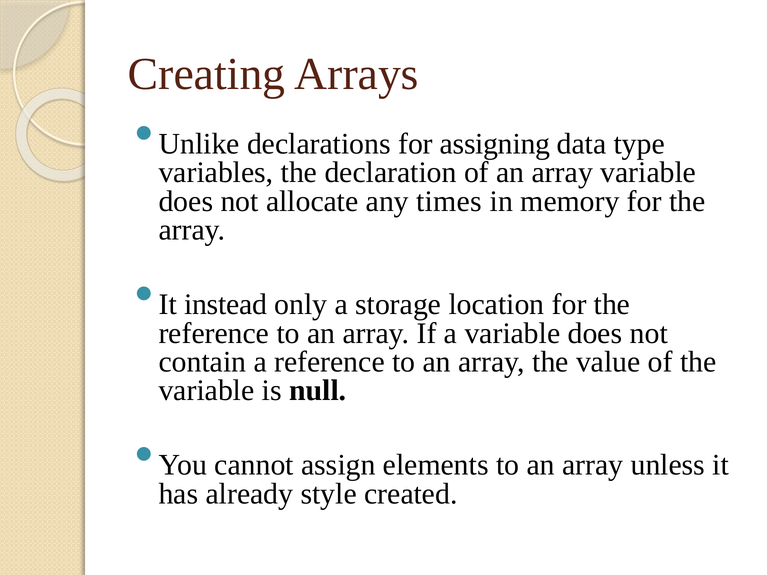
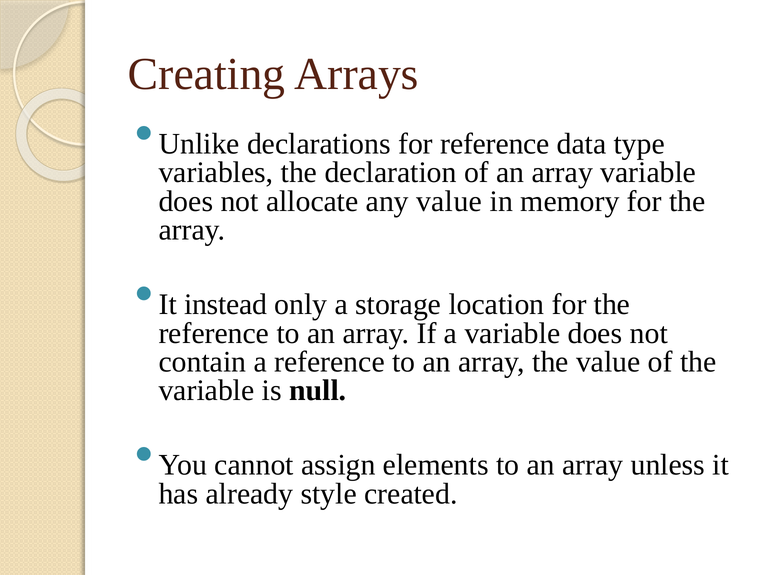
for assigning: assigning -> reference (495, 144)
any times: times -> value (449, 201)
